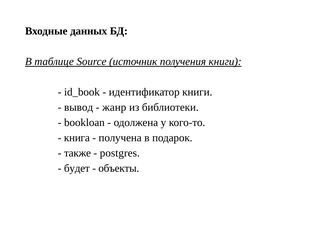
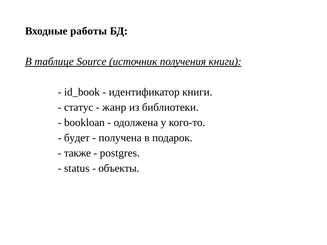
данных: данных -> работы (89, 31)
вывод: вывод -> статус (79, 107)
книга: книга -> будет (77, 138)
будет: будет -> status (77, 168)
